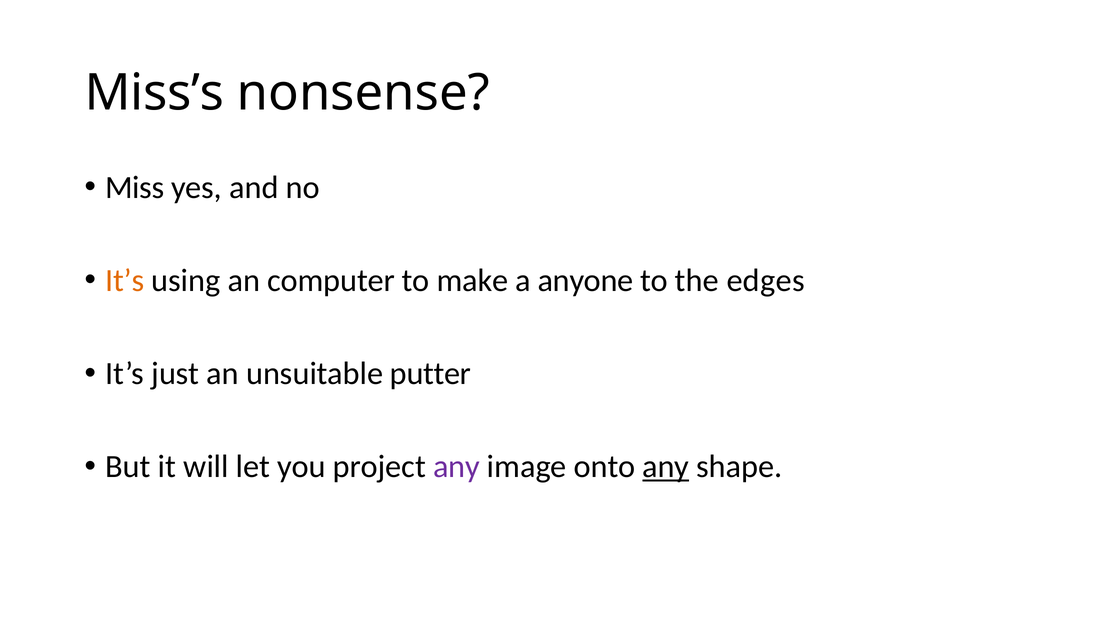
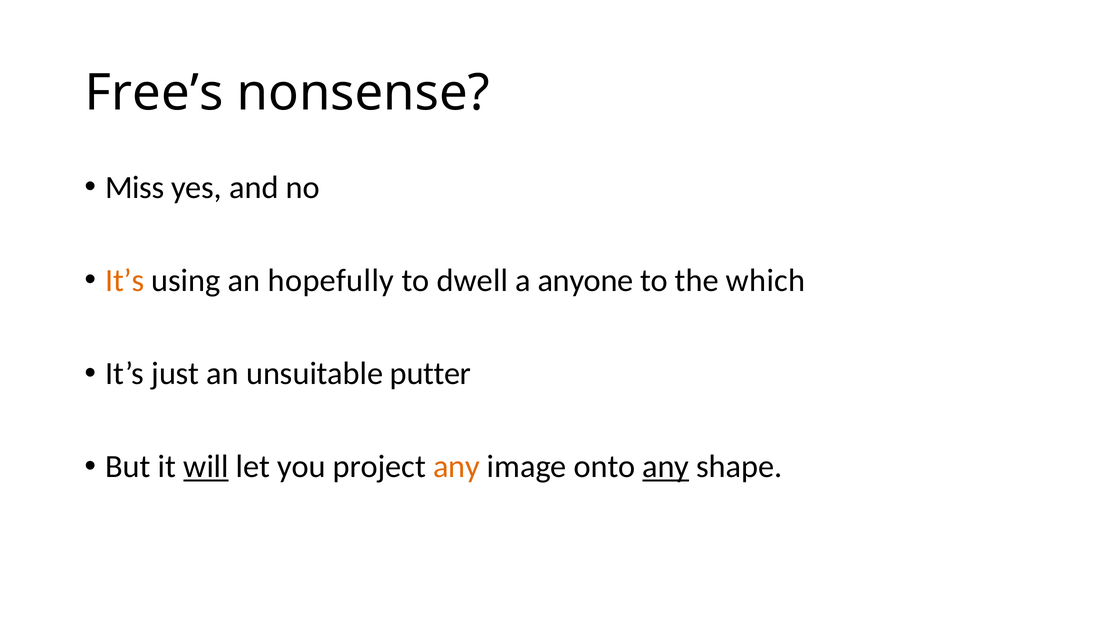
Miss’s: Miss’s -> Free’s (154, 93)
computer: computer -> hopefully (331, 280)
make: make -> dwell (472, 280)
edges: edges -> which (766, 280)
will underline: none -> present (206, 466)
any colour: purple -> orange (456, 466)
